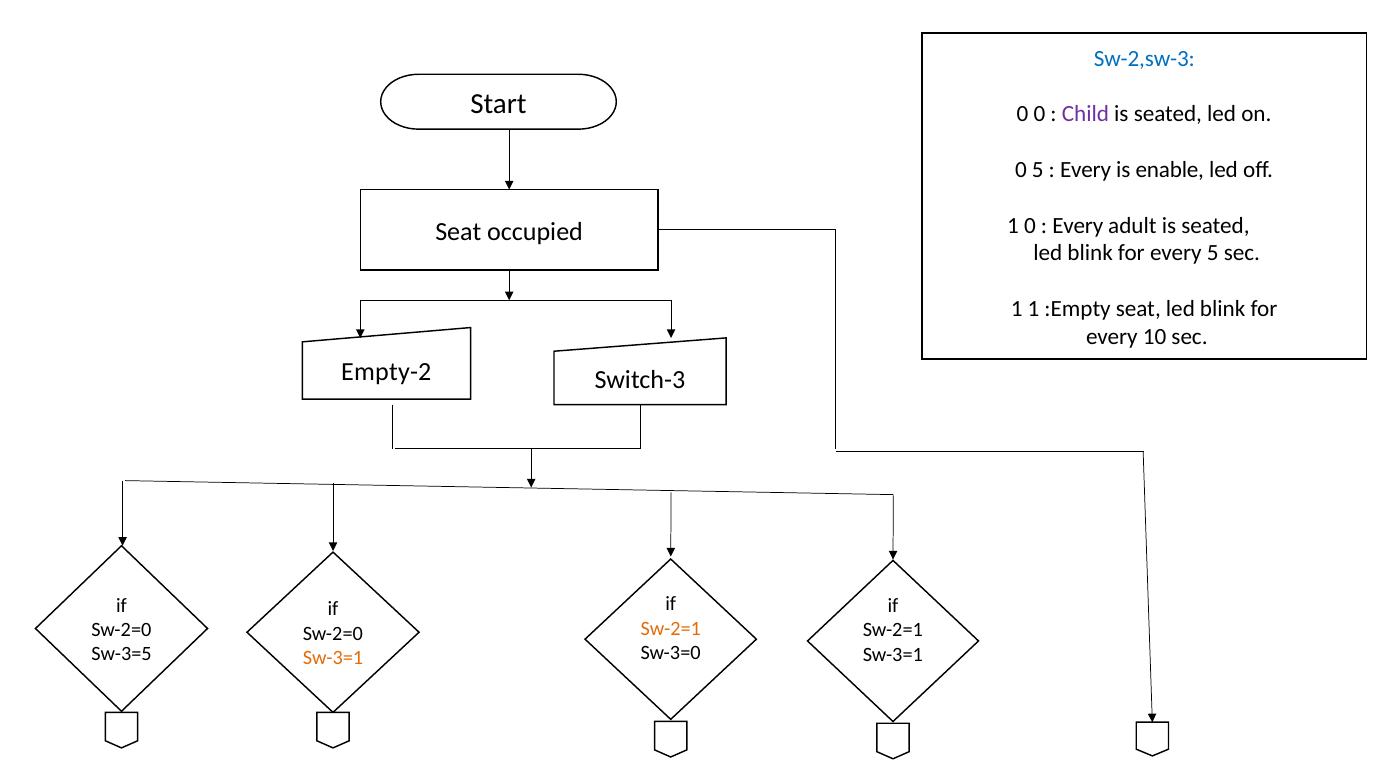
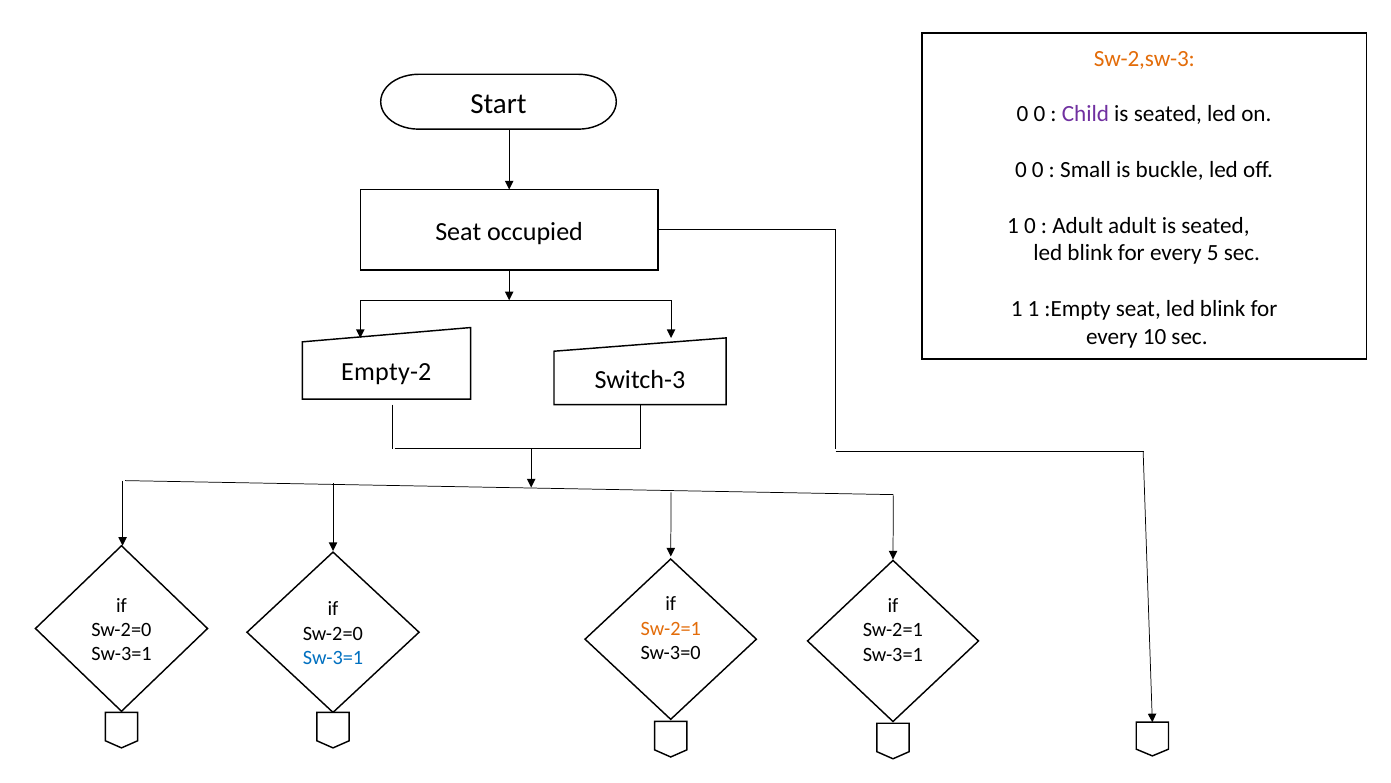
Sw-2,sw-3 colour: blue -> orange (1144, 58)
5: 5 -> 0 (1038, 170)
Every: Every -> Small (1085, 170)
enable: enable -> buckle (1170, 170)
Every: Every -> Adult (1078, 225)
Sw-3=5: Sw-3=5 -> Sw-3=1 (121, 654)
Sw-3=1 colour: orange -> blue (333, 658)
